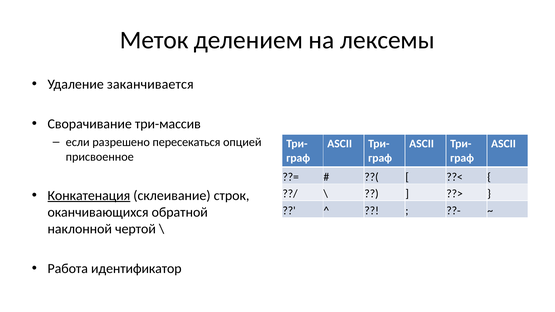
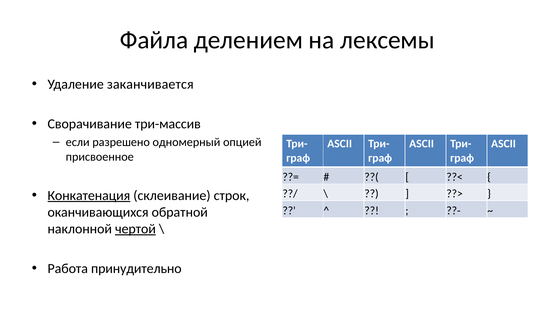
Меток: Меток -> Файла (154, 40)
пересекаться: пересекаться -> одномерный (186, 142)
чертой underline: none -> present (135, 229)
идентификатор: идентификатор -> принудительно (136, 269)
